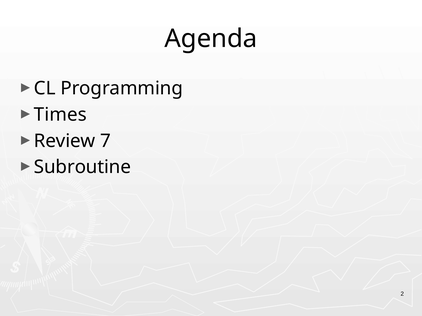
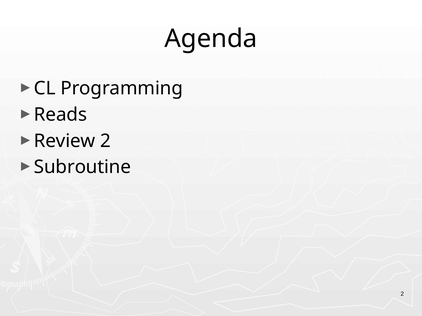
Times: Times -> Reads (61, 115)
Review 7: 7 -> 2 (105, 141)
